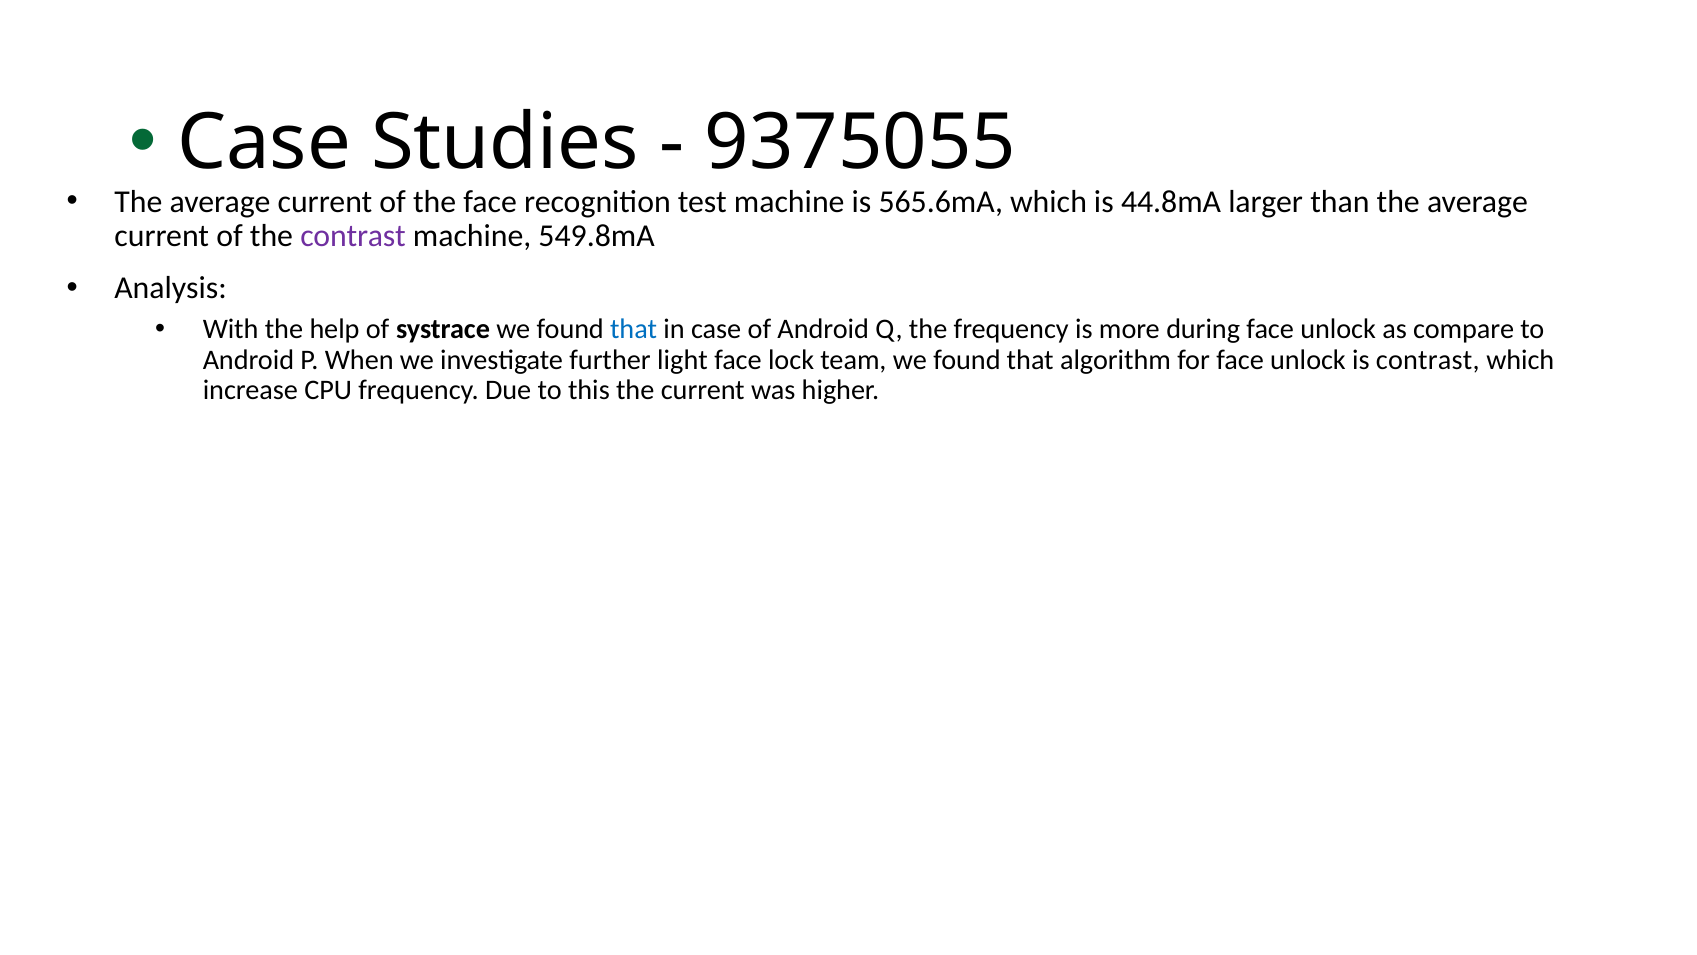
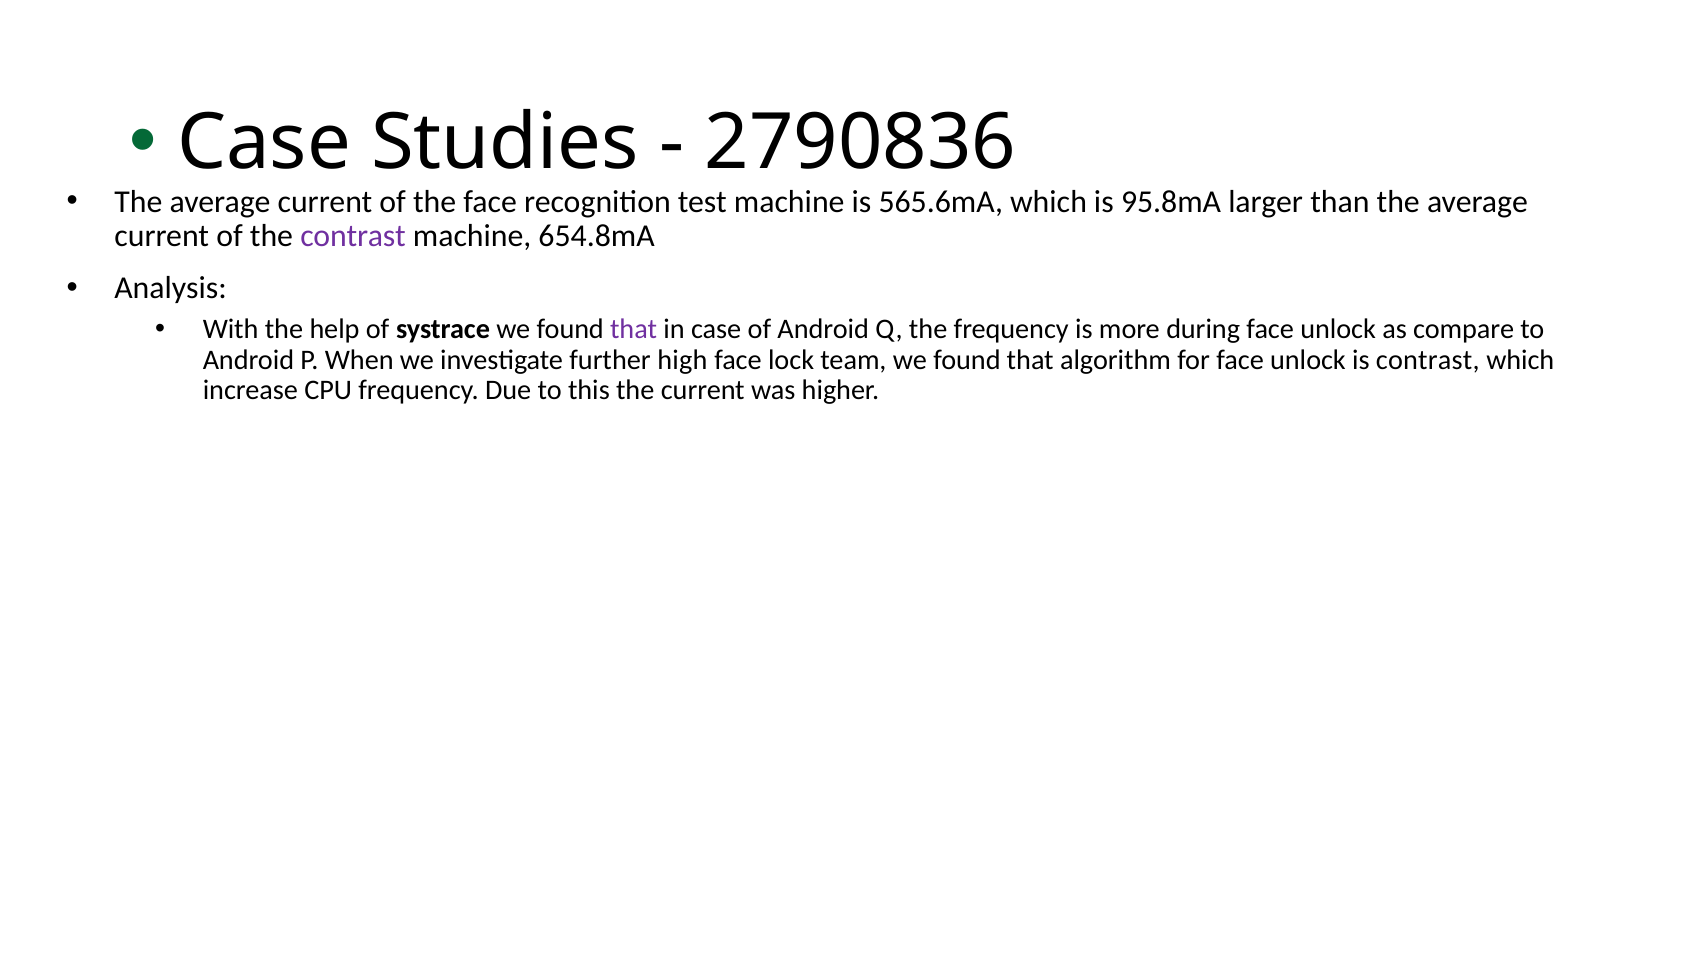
9375055: 9375055 -> 2790836 (861, 143)
44.8mA: 44.8mA -> 95.8mA (1171, 201)
549.8mA: 549.8mA -> 654.8mA (597, 236)
that colour: blue -> purple (634, 329)
light: light -> high (682, 360)
